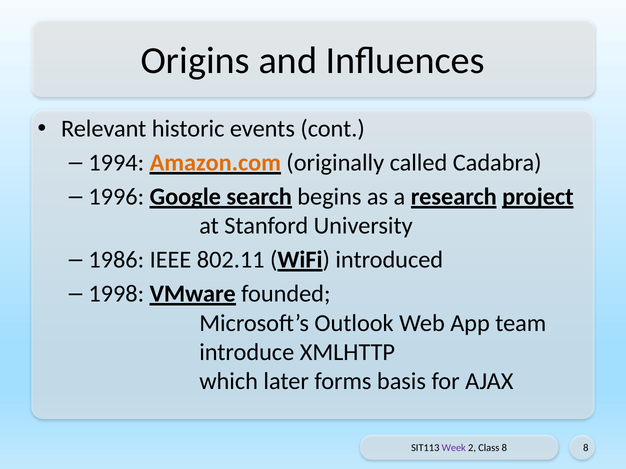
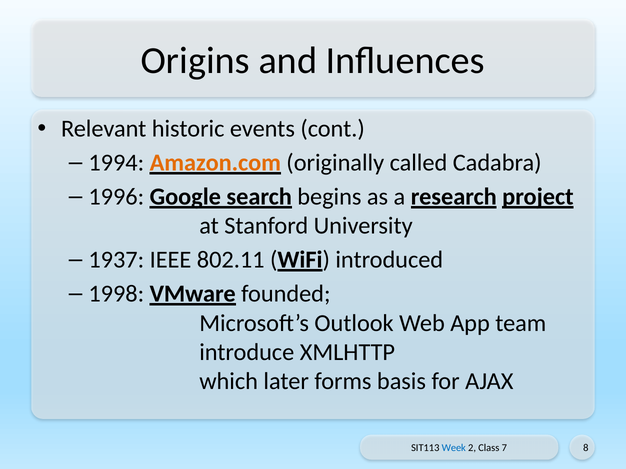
1986: 1986 -> 1937 (116, 260)
Week colour: purple -> blue (454, 448)
Class 8: 8 -> 7 (504, 448)
